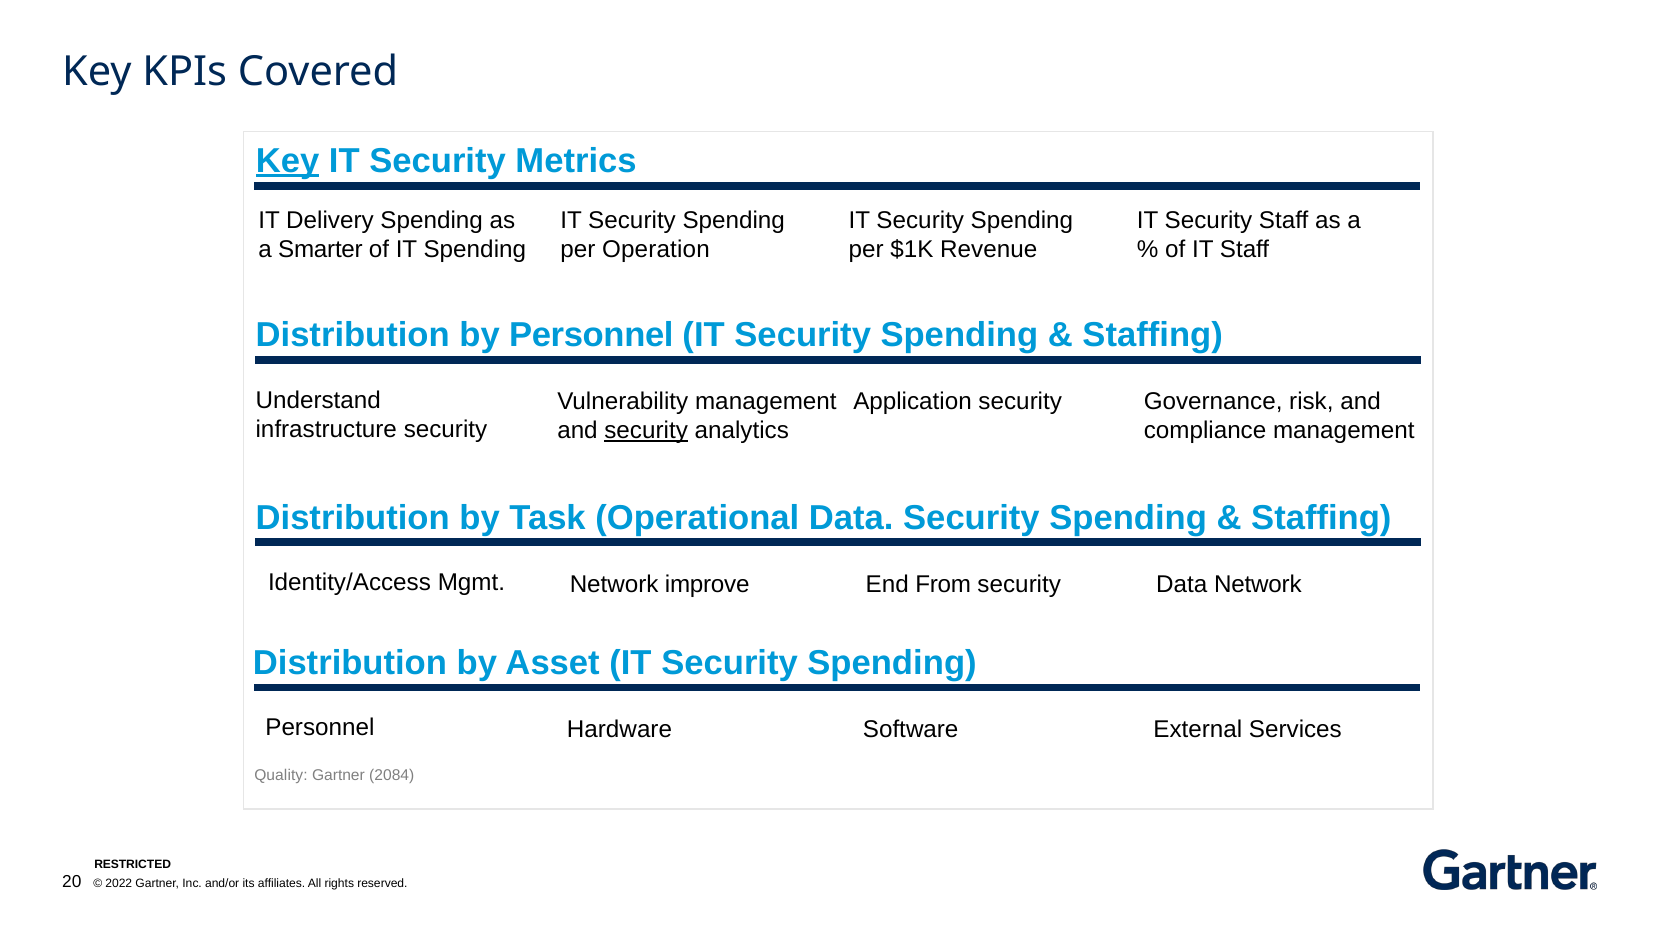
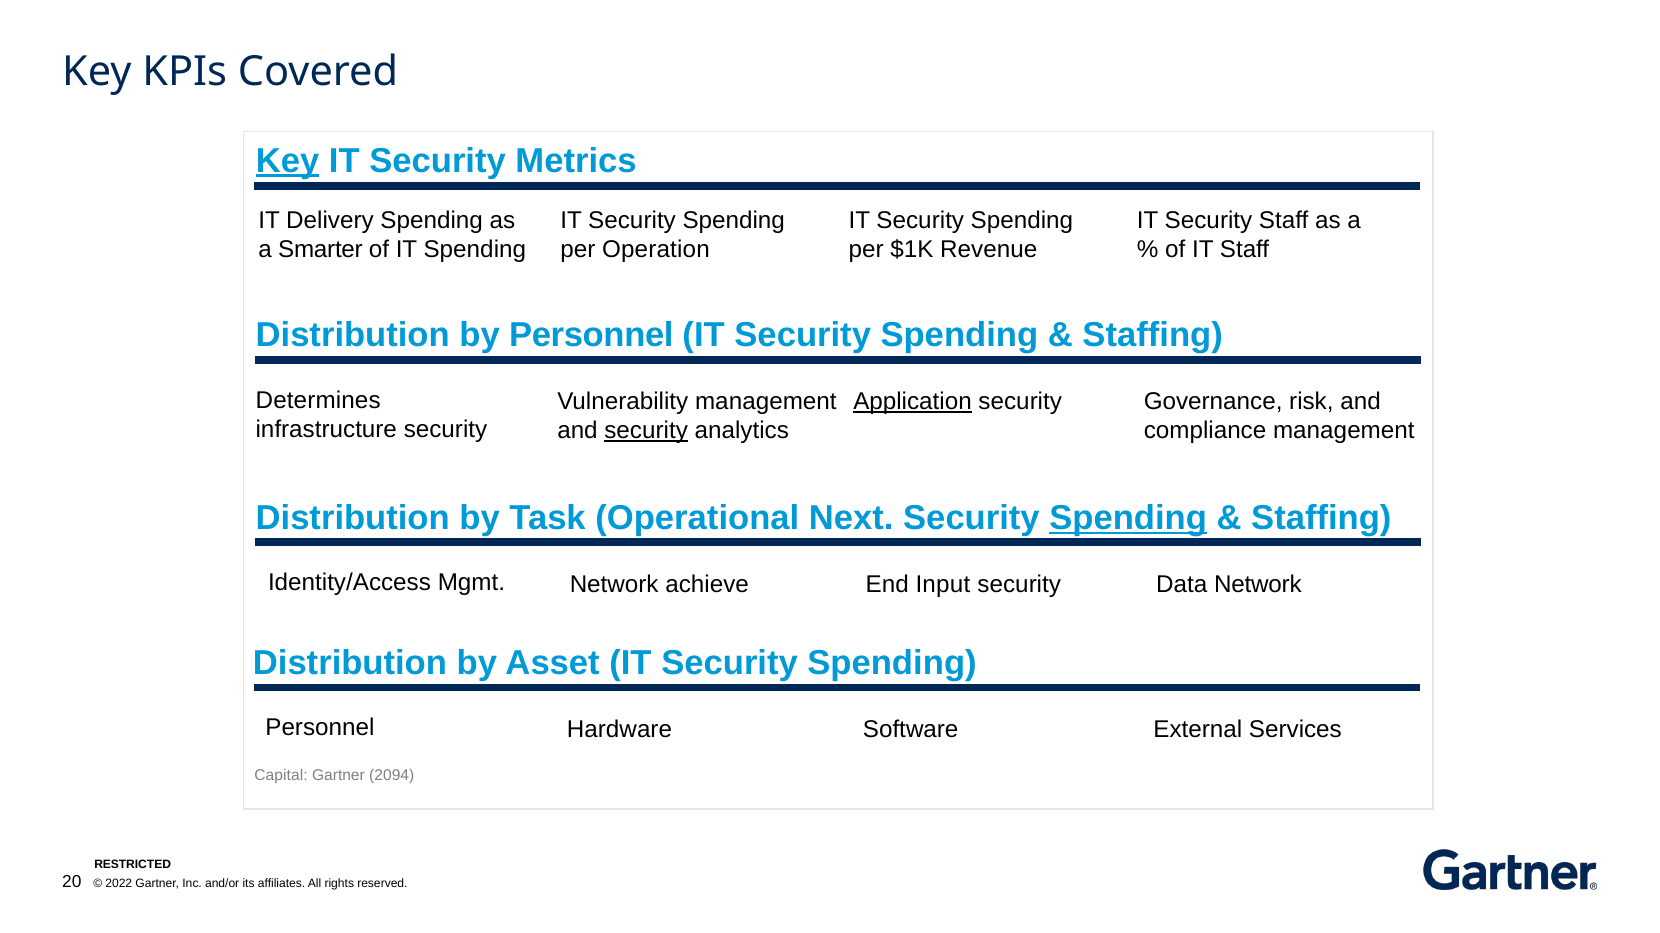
Understand: Understand -> Determines (318, 401)
Application underline: none -> present (912, 402)
Operational Data: Data -> Next (851, 518)
Spending underline: none -> present (1128, 518)
improve: improve -> achieve (707, 585)
From: From -> Input (943, 585)
Quality: Quality -> Capital (281, 776)
2084: 2084 -> 2094 (392, 776)
